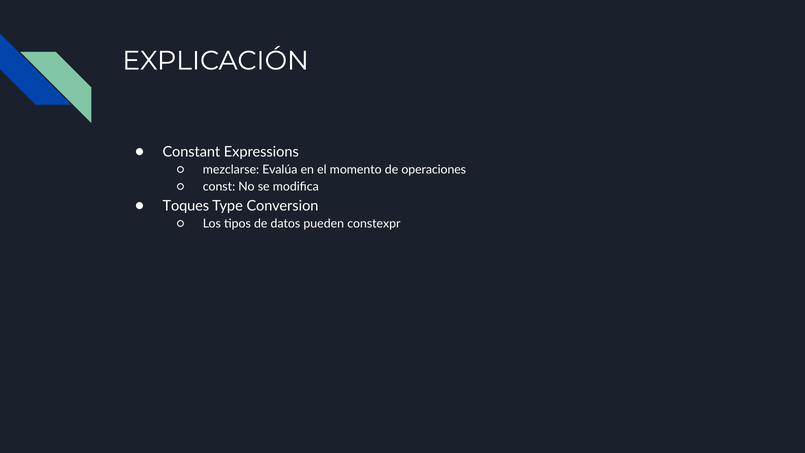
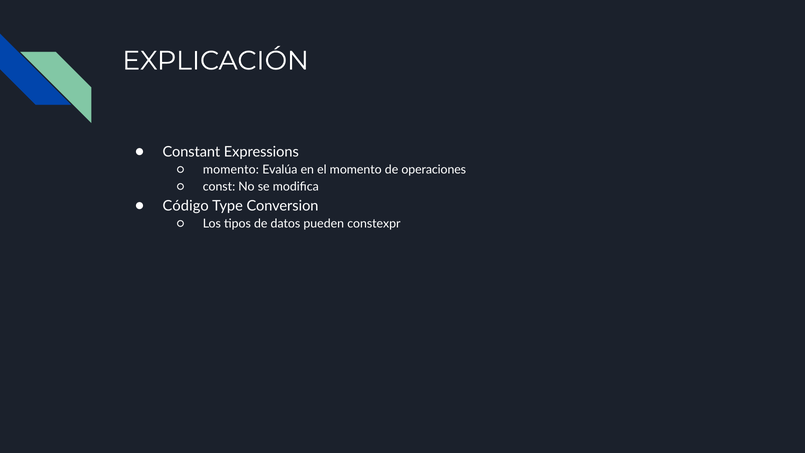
mezclarse: mezclarse -> momento (231, 170)
Toques: Toques -> Código (186, 206)
